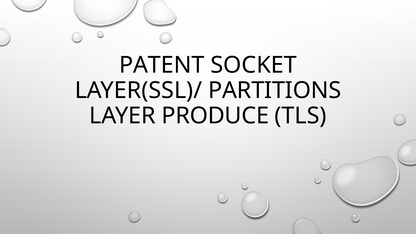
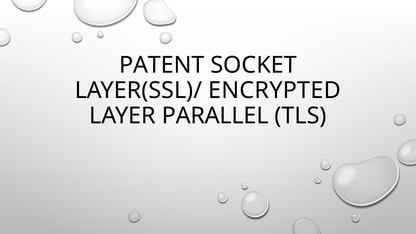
PARTITIONS: PARTITIONS -> ENCRYPTED (275, 90)
PRODUCE: PRODUCE -> PARALLEL (215, 116)
